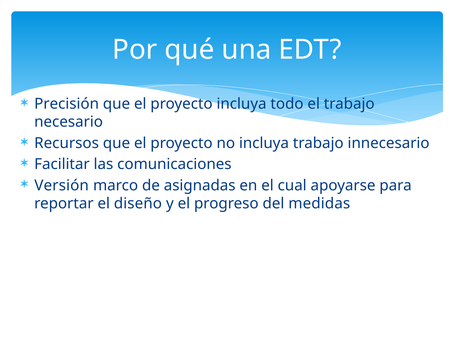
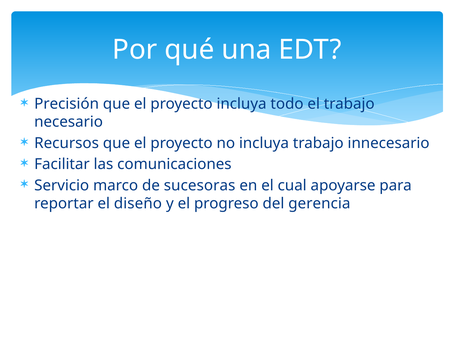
Versión: Versión -> Servicio (62, 186)
asignadas: asignadas -> sucesoras (200, 186)
medidas: medidas -> gerencia (319, 204)
